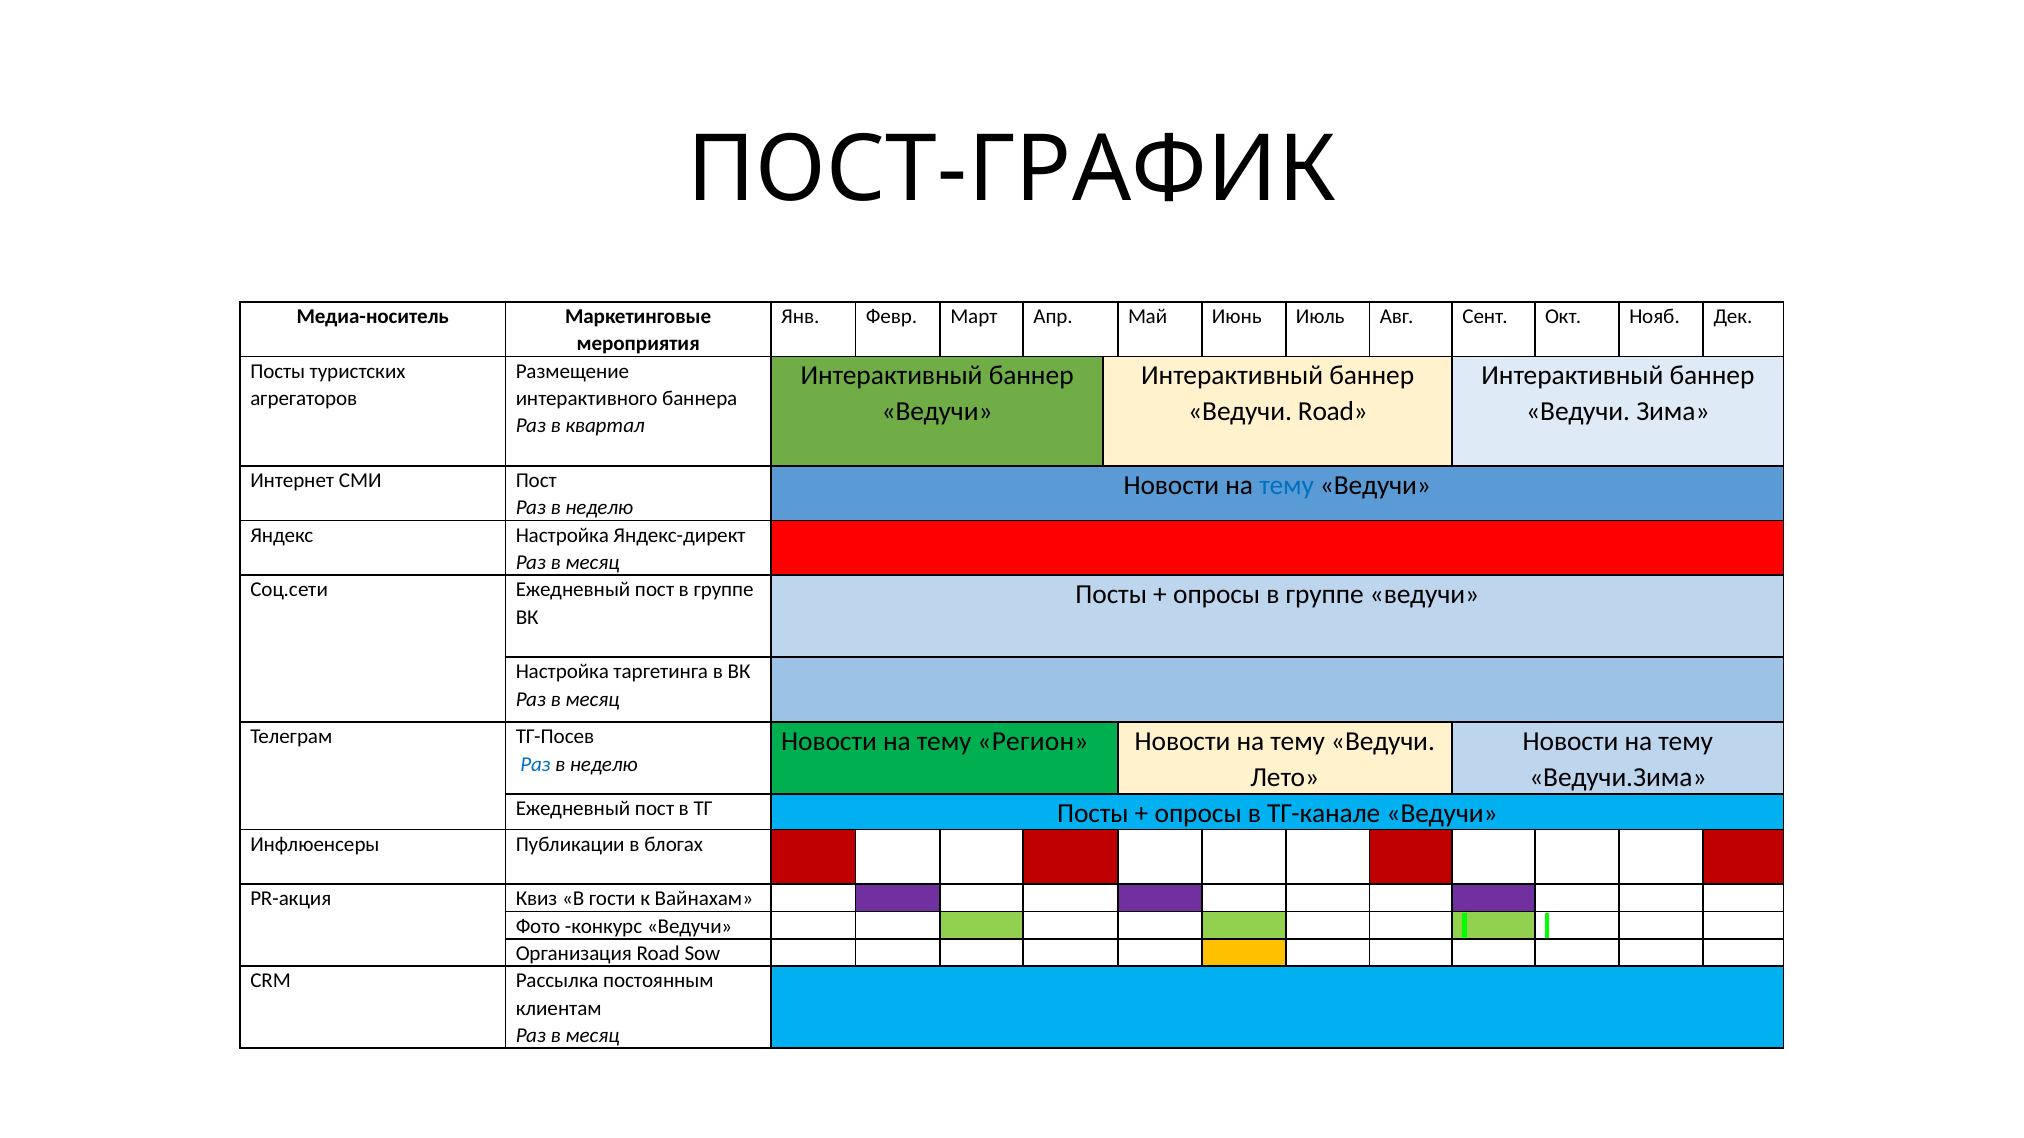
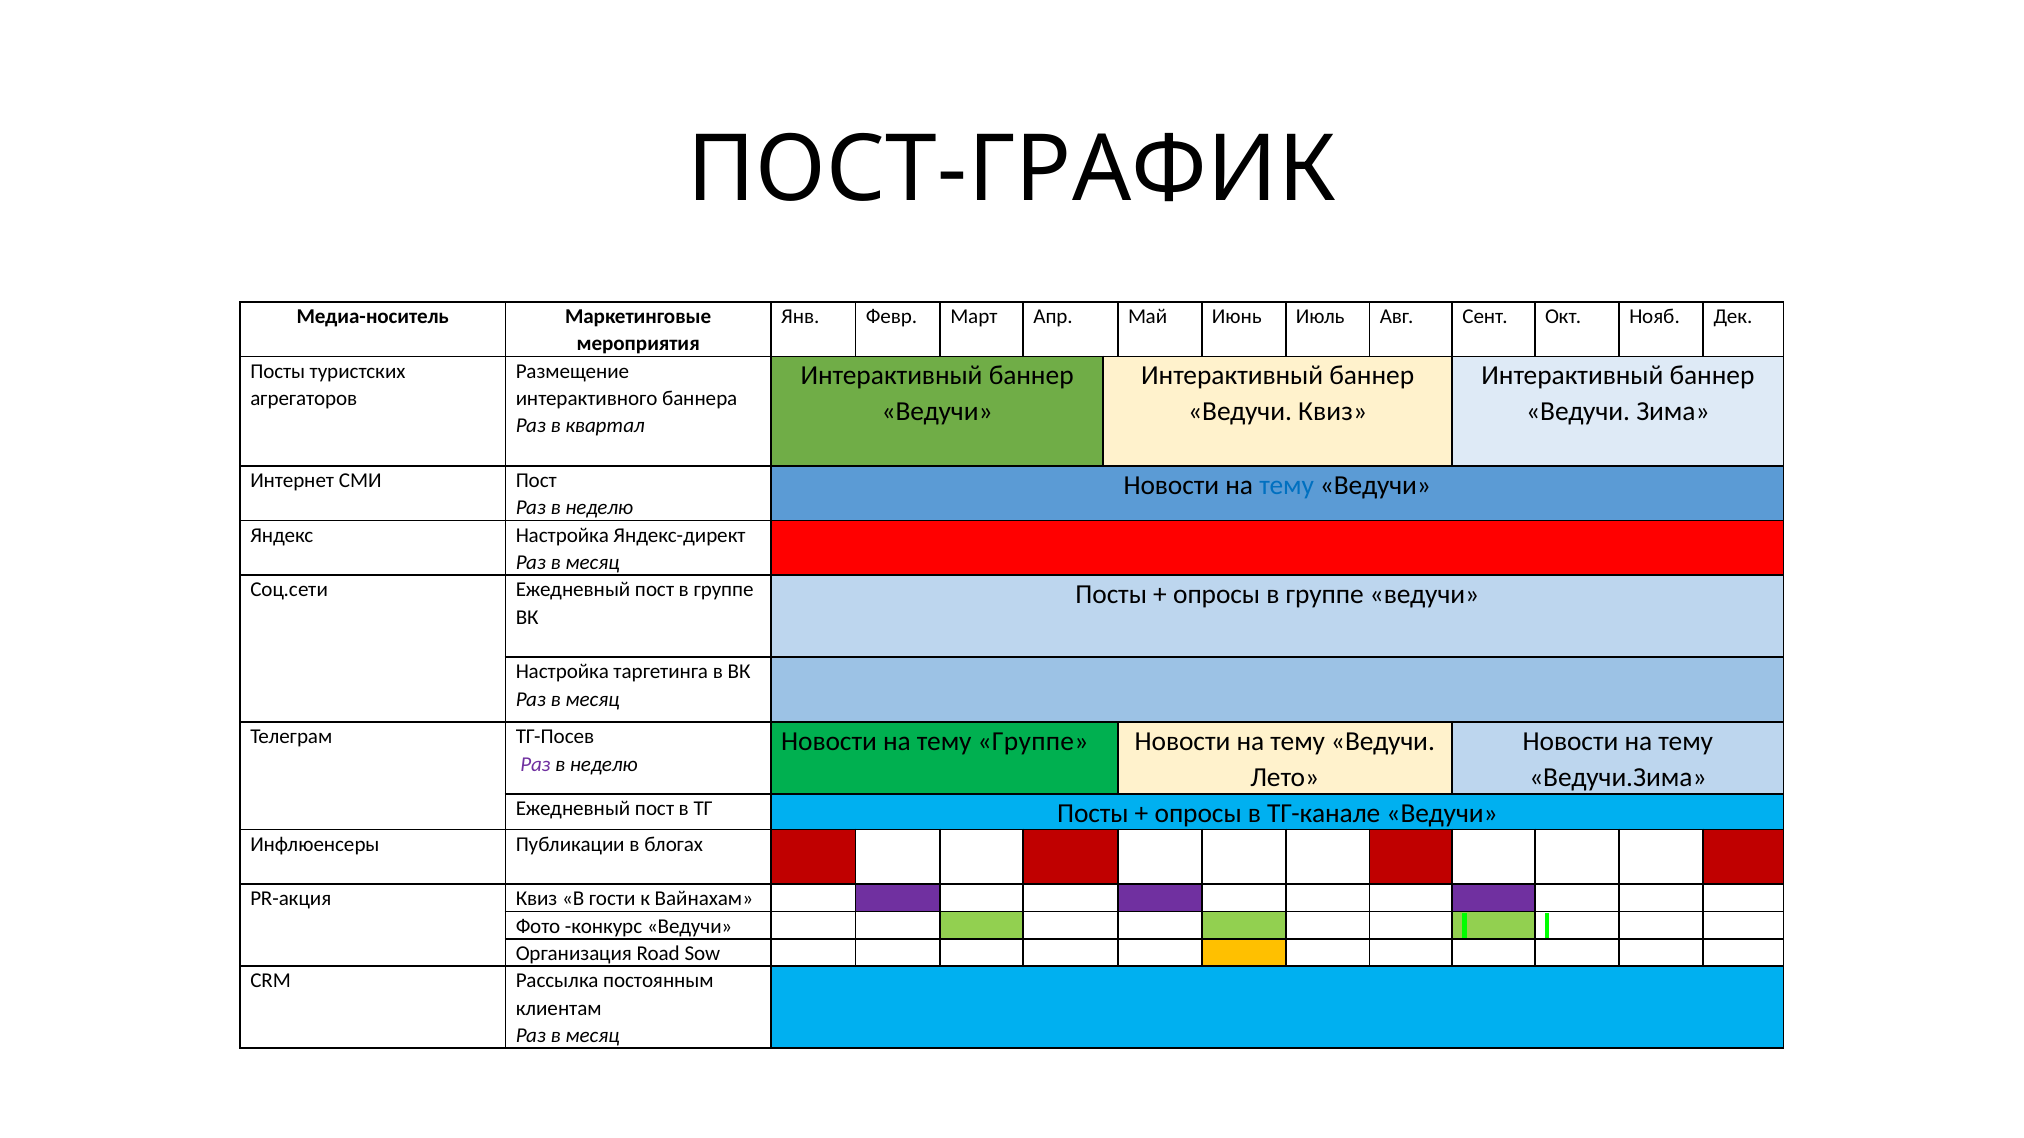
Ведучи Road: Road -> Квиз (1333, 412)
тему Регион: Регион -> Группе (1033, 742)
Раз colour: blue -> purple (535, 765)
